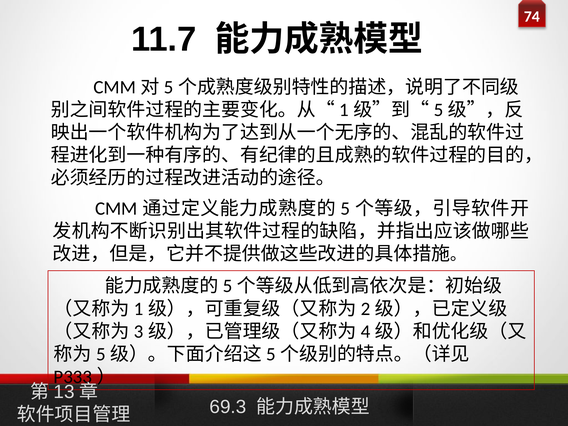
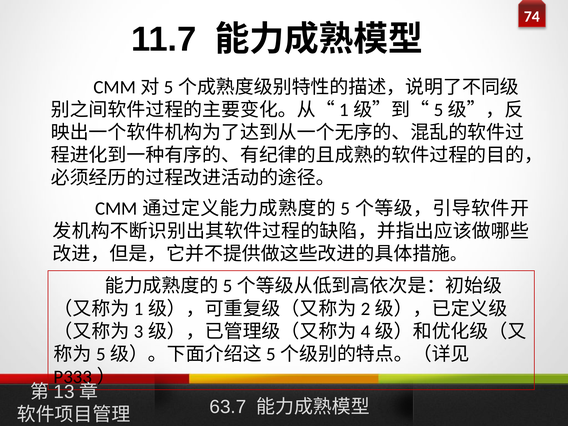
69.3: 69.3 -> 63.7 (228, 407)
